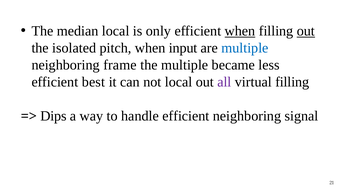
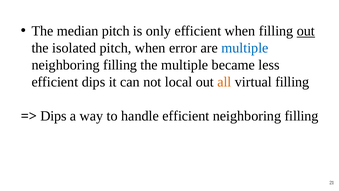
median local: local -> pitch (116, 31)
when underline: present -> none (240, 31)
input: input -> error (183, 48)
frame: frame -> filling (120, 65)
efficient best: best -> dips (94, 82)
all colour: purple -> orange (224, 82)
signal: signal -> filling (302, 116)
